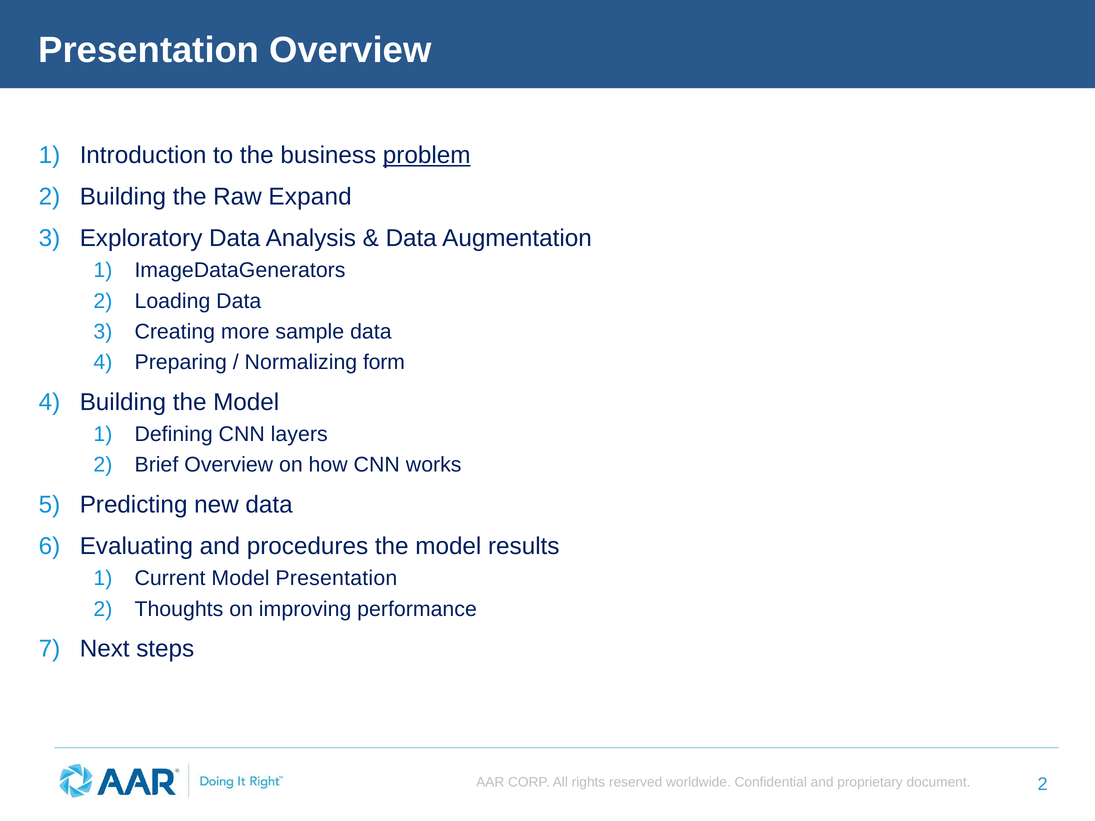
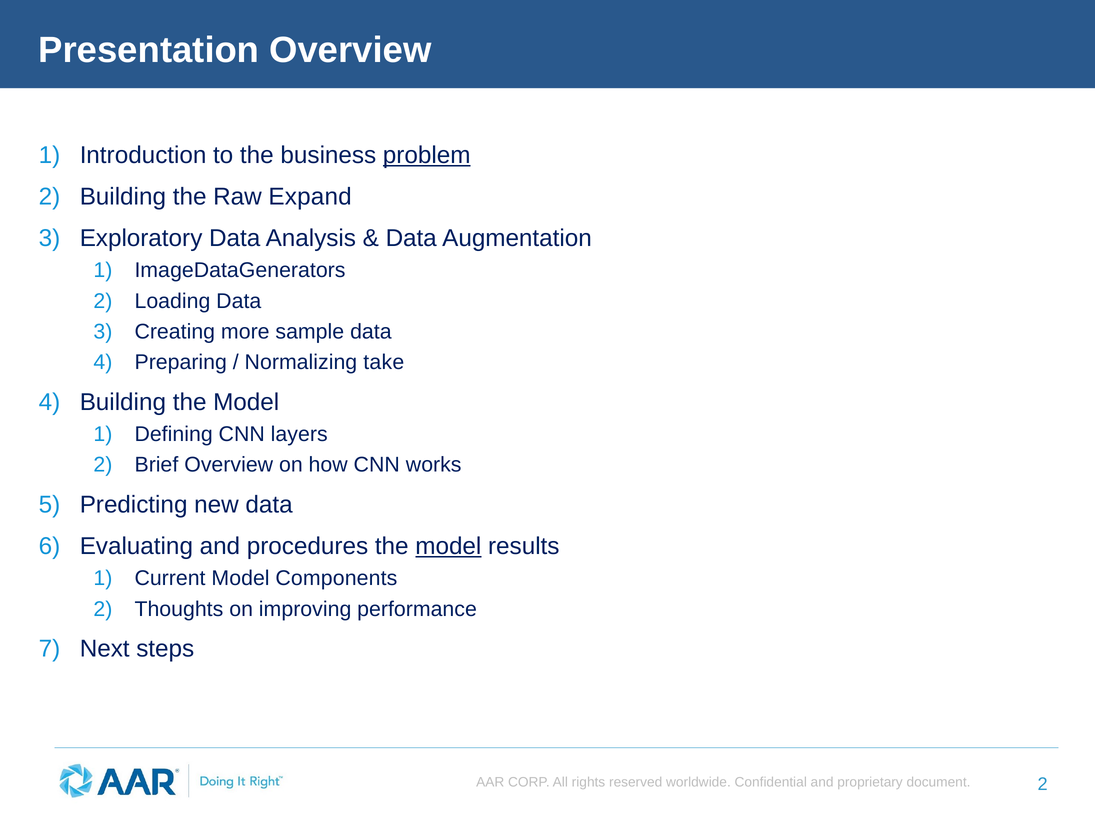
form: form -> take (384, 362)
model underline: none -> present (448, 546)
Model Presentation: Presentation -> Components (336, 579)
